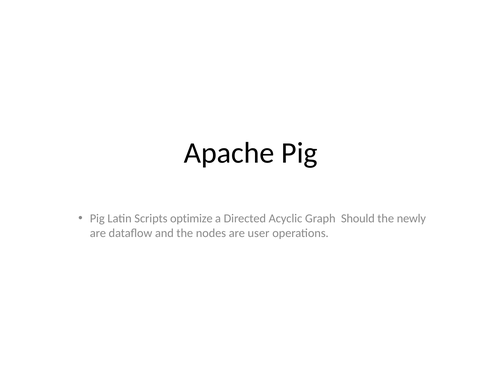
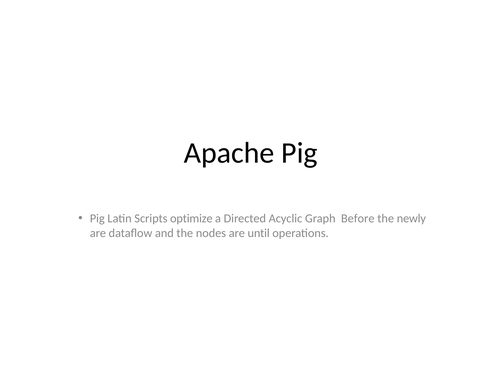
Should: Should -> Before (358, 219)
user: user -> until (259, 234)
